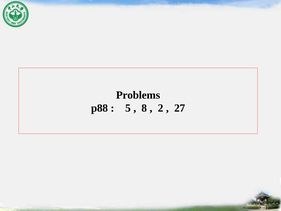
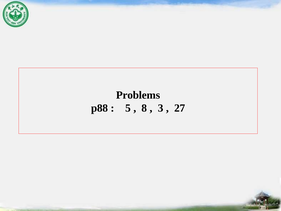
2: 2 -> 3 (161, 108)
